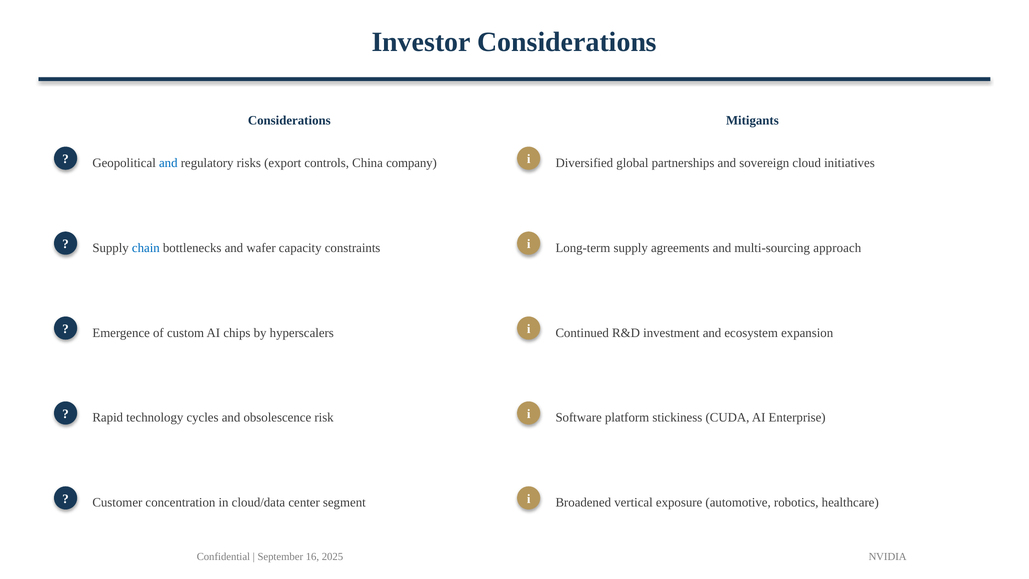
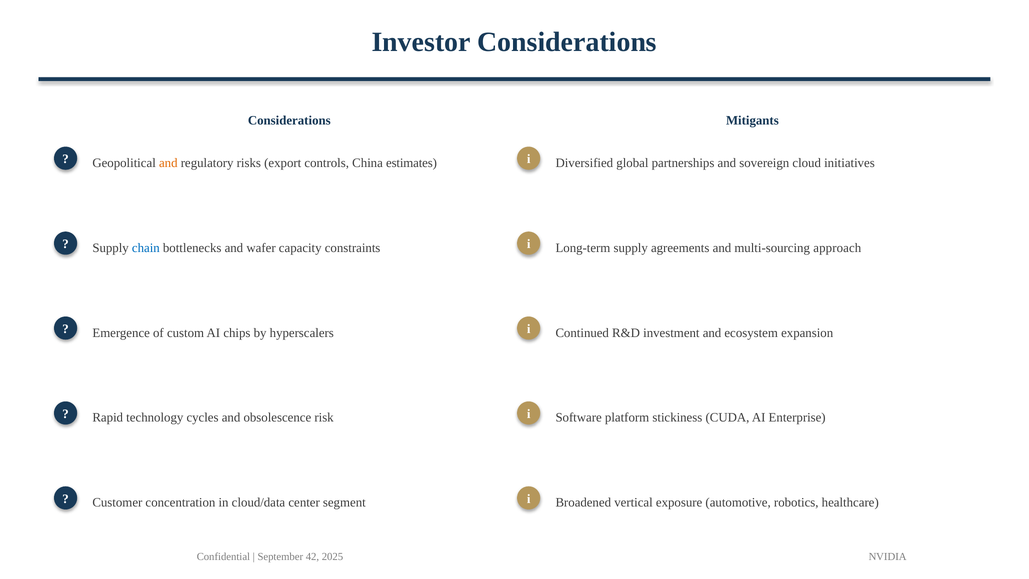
and colour: blue -> orange (168, 163)
company: company -> estimates (411, 163)
16: 16 -> 42 (312, 556)
